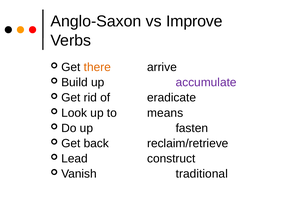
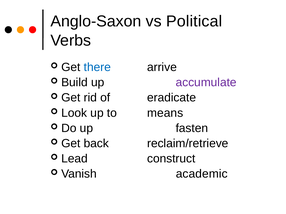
Improve: Improve -> Political (194, 21)
there colour: orange -> blue (97, 67)
traditional: traditional -> academic (202, 174)
